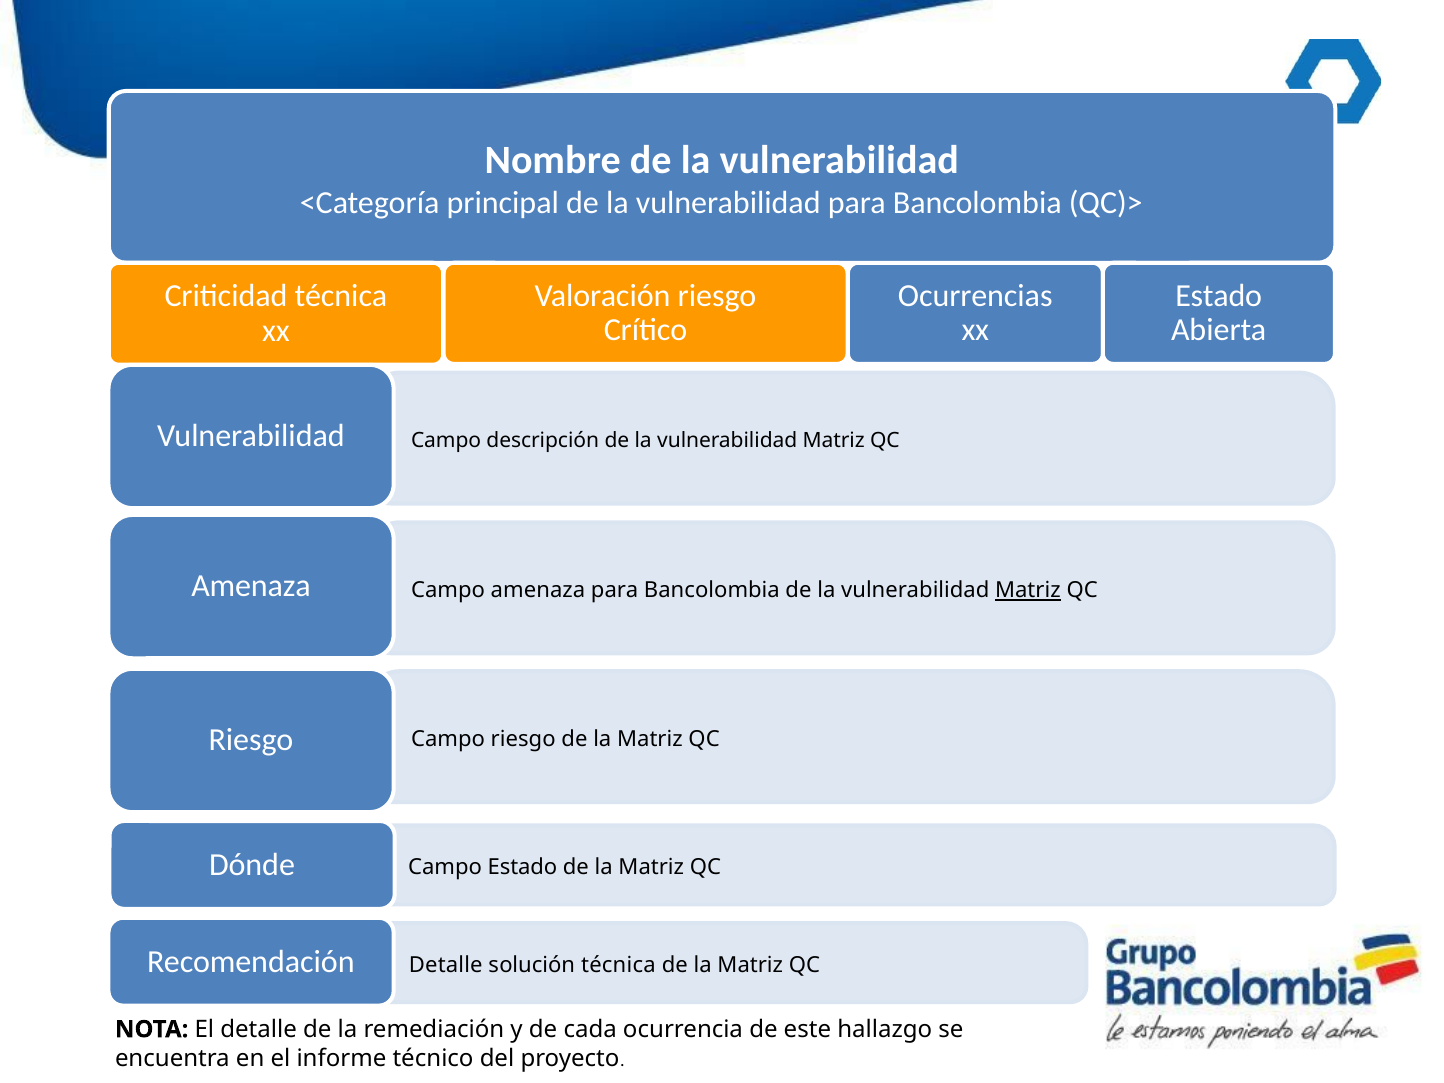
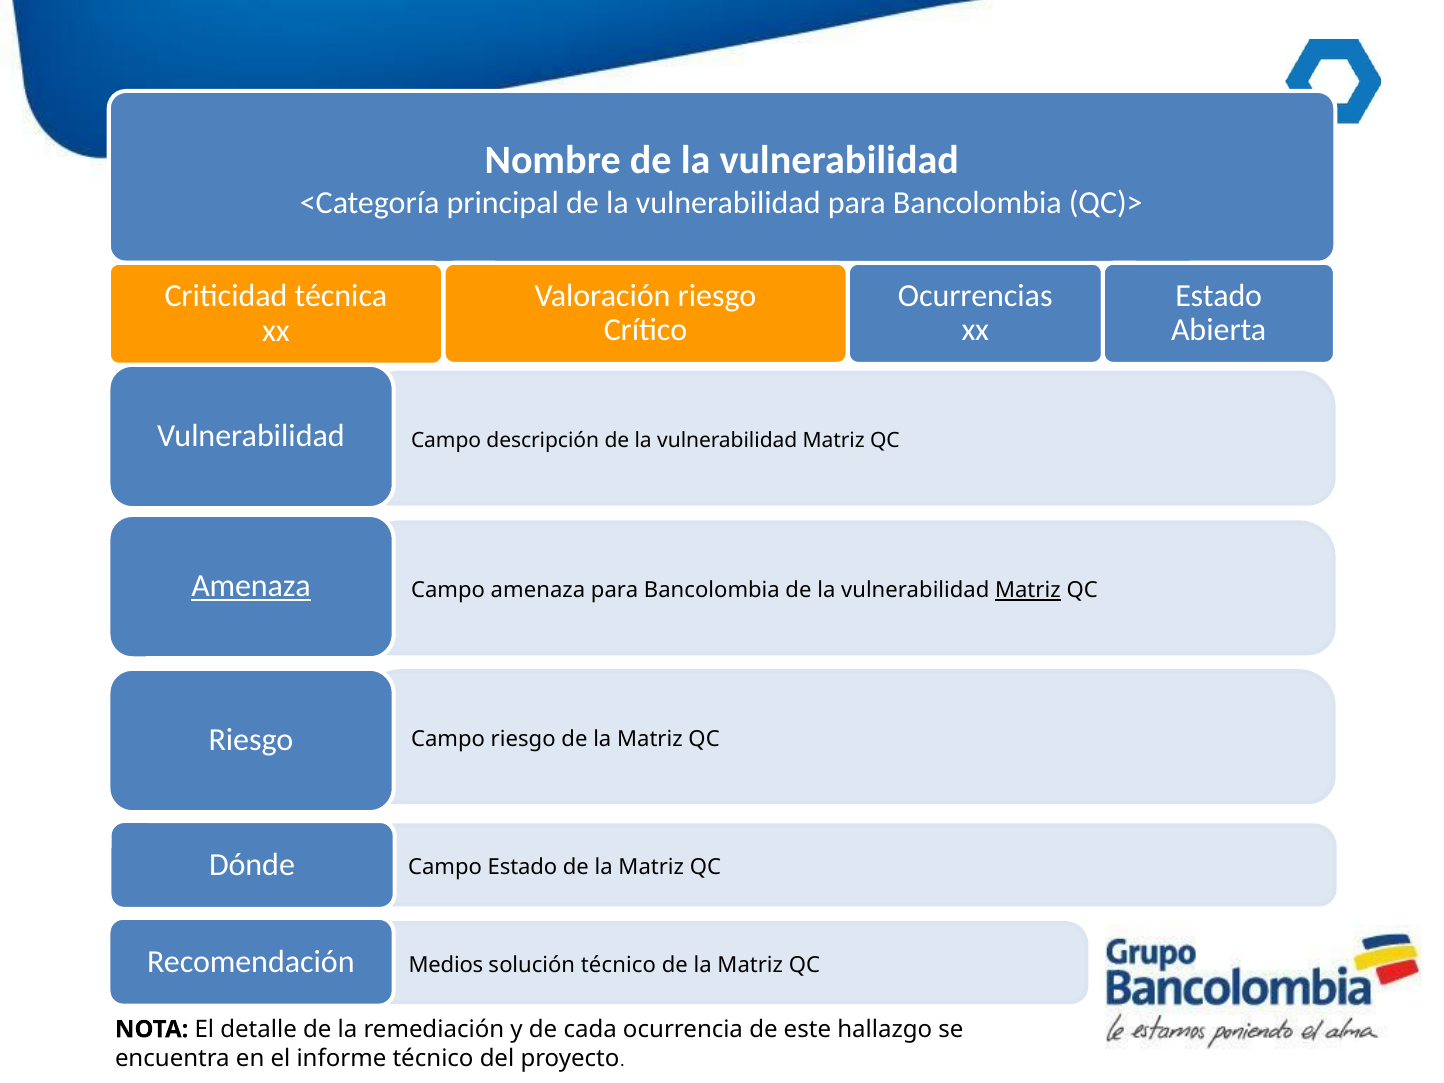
Amenaza underline: none -> present (251, 586)
Detalle: Detalle -> Medios (446, 965)
solución técnica: técnica -> técnico (618, 965)
